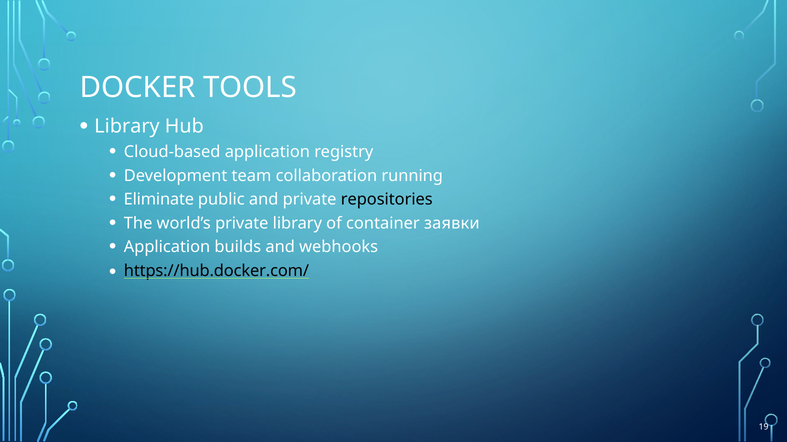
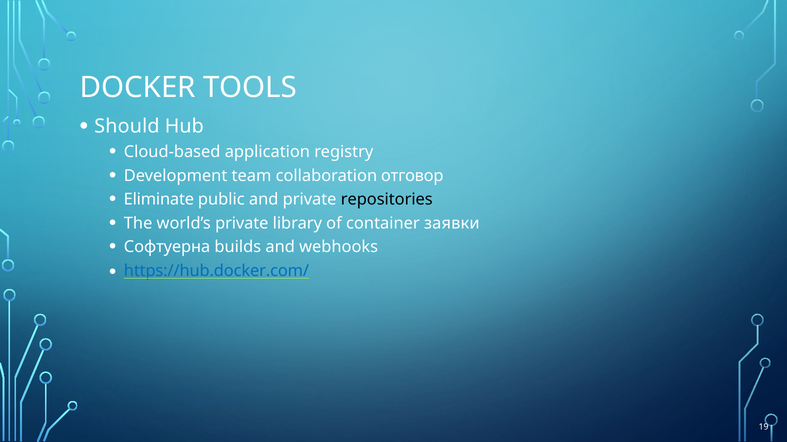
Library: Library -> Should (127, 127)
running: running -> отговор (412, 176)
Application: Application -> Софтуерна (167, 247)
https://hub.docker.com/ colour: black -> blue (216, 271)
